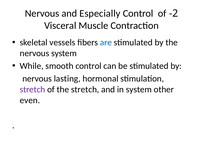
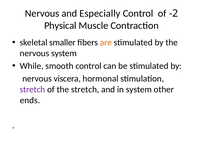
Visceral: Visceral -> Physical (60, 26)
vessels: vessels -> smaller (62, 43)
are colour: blue -> orange (106, 43)
lasting: lasting -> viscera (67, 79)
even: even -> ends (30, 100)
